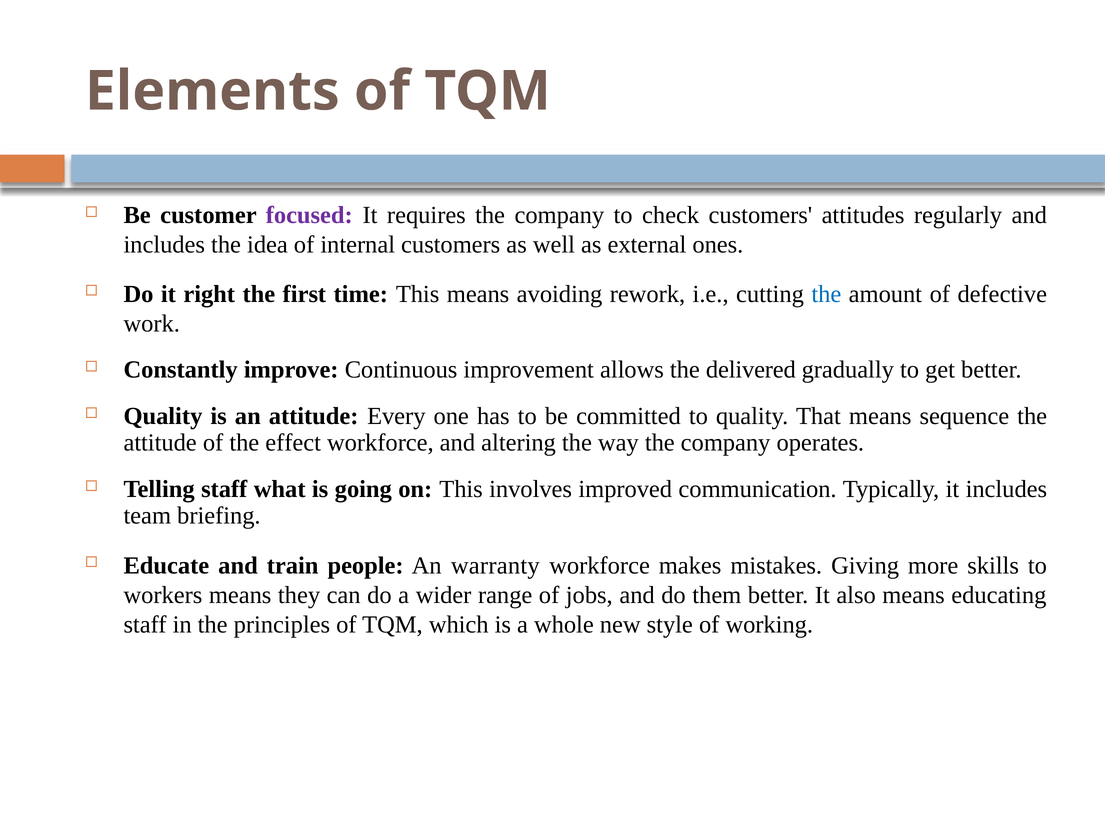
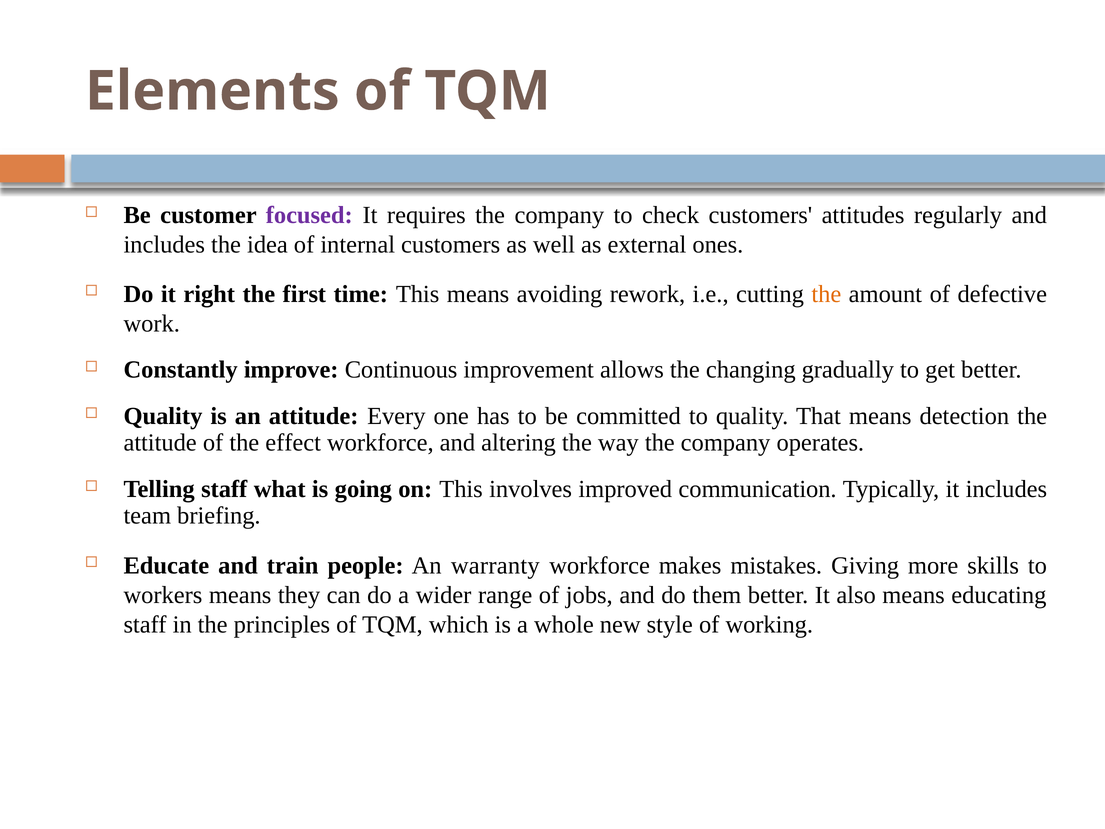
the colour: blue -> orange (826, 294)
delivered: delivered -> changing (751, 370)
sequence: sequence -> detection (964, 416)
